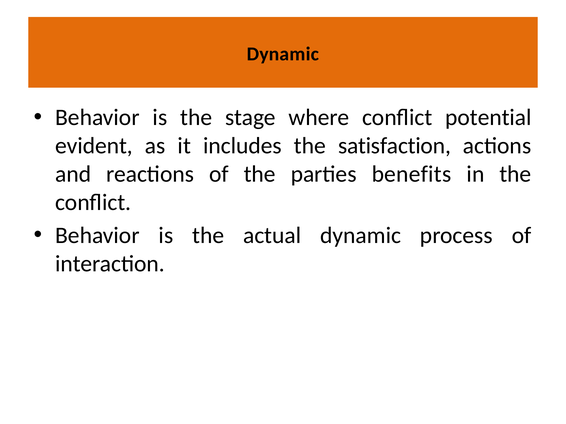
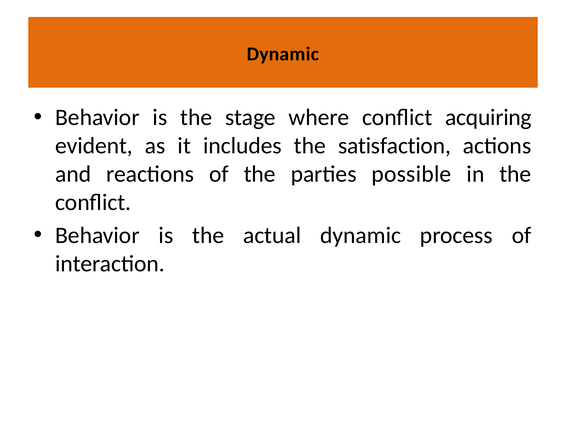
potential: potential -> acquiring (488, 118)
benefits: benefits -> possible (411, 174)
